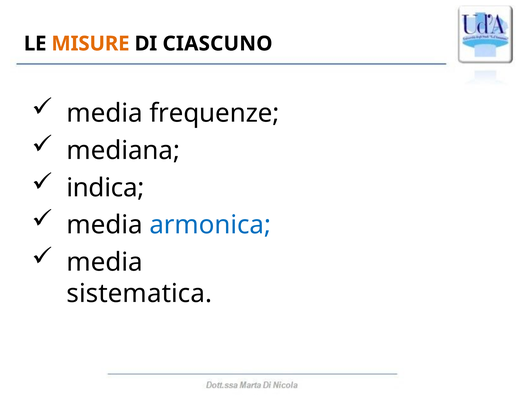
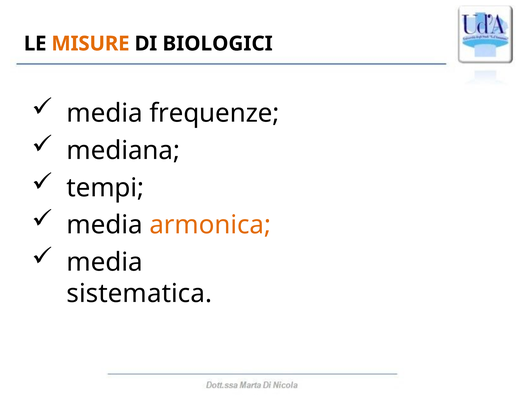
CIASCUNO: CIASCUNO -> BIOLOGICI (218, 44)
indica: indica -> tempi (105, 188)
armonica colour: blue -> orange (210, 225)
